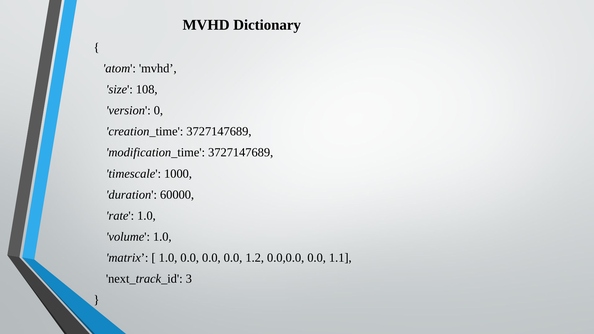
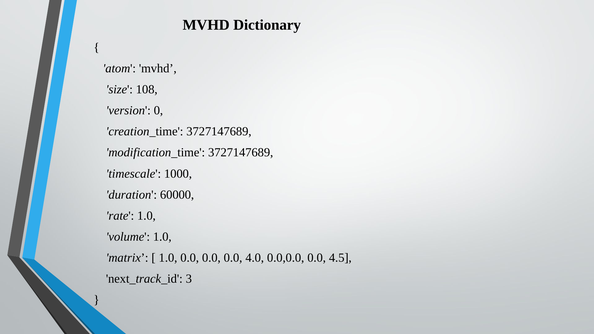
1.2: 1.2 -> 4.0 (255, 258)
1.1: 1.1 -> 4.5 (340, 258)
